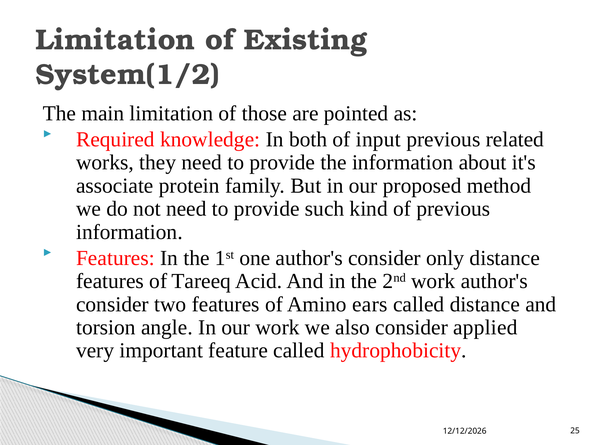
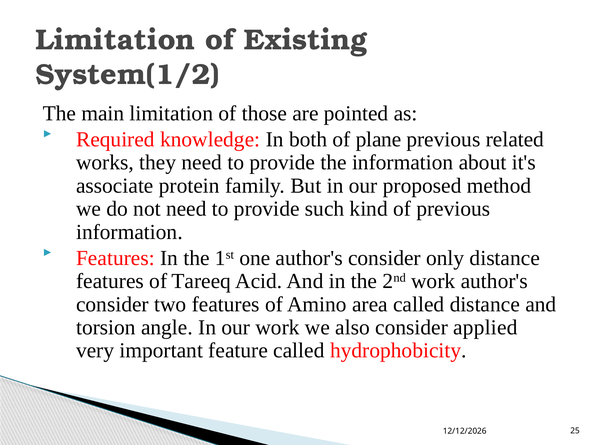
input: input -> plane (379, 140)
ears: ears -> area (370, 305)
